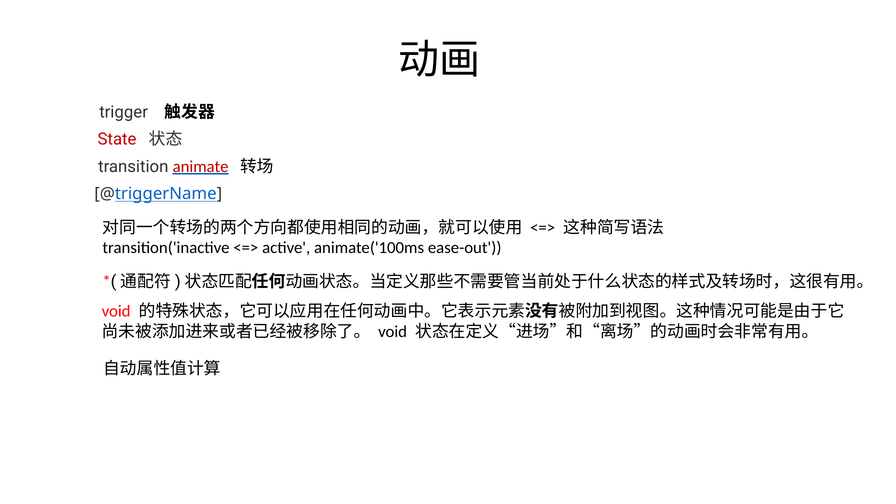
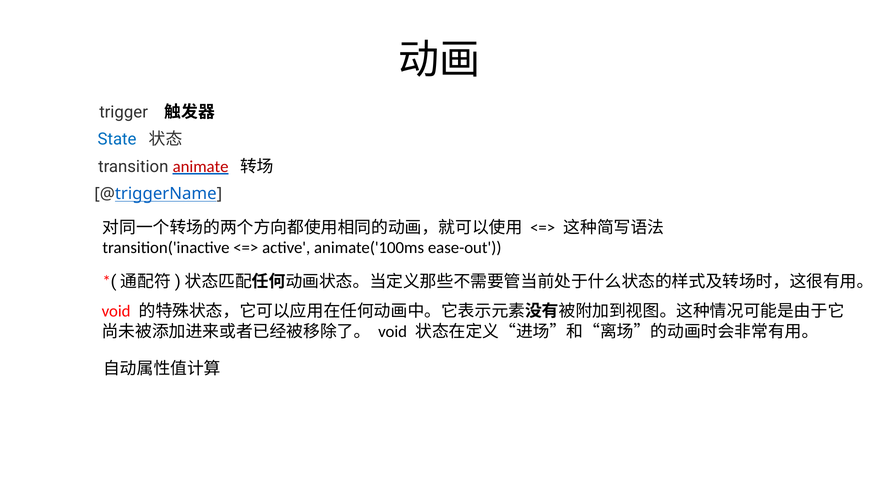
State colour: red -> blue (117, 139)
